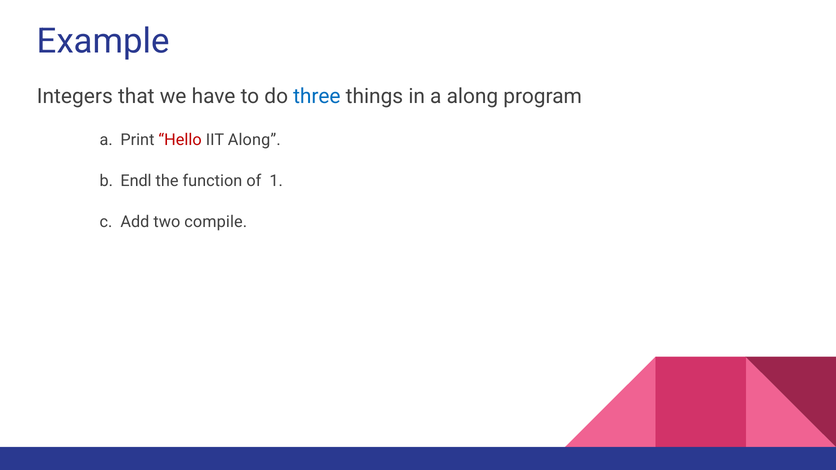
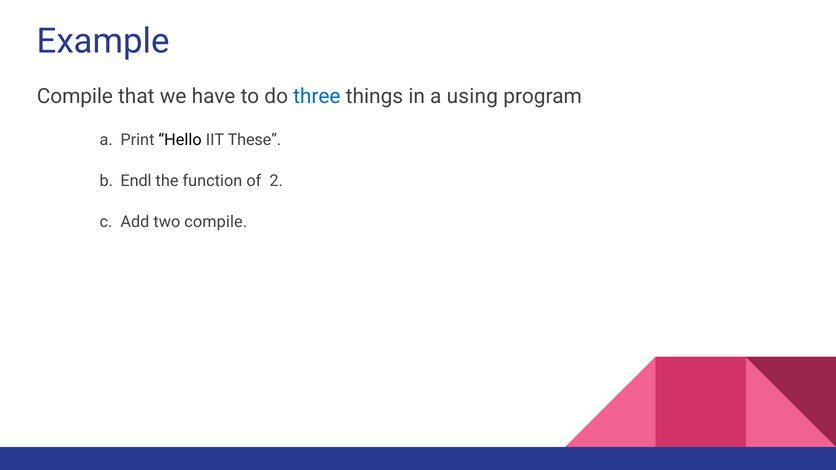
Integers: Integers -> Compile (75, 96)
a along: along -> using (472, 96)
Hello colour: red -> black (180, 140)
IIT Along: Along -> These (254, 140)
1: 1 -> 2 (276, 181)
